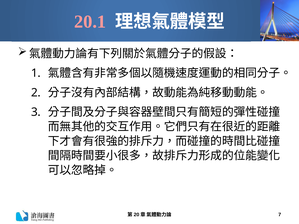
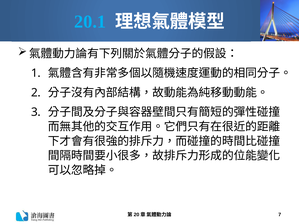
20.1 colour: pink -> light blue (90, 22)
